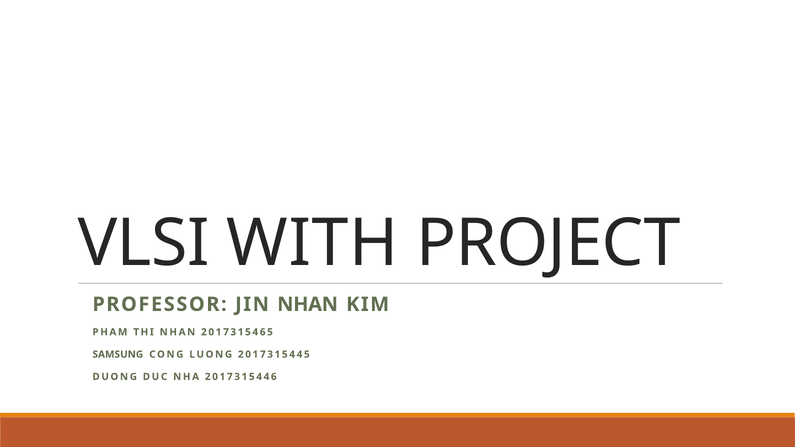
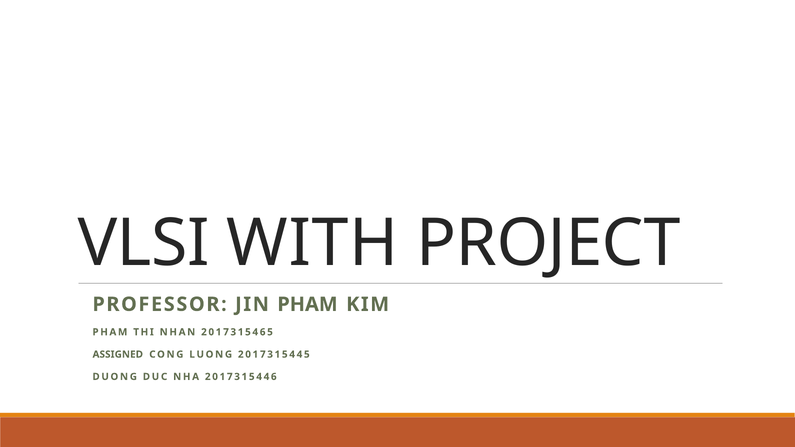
JIN NHAN: NHAN -> PHAM (308, 304)
SAMSUNG: SAMSUNG -> ASSIGNED (118, 355)
